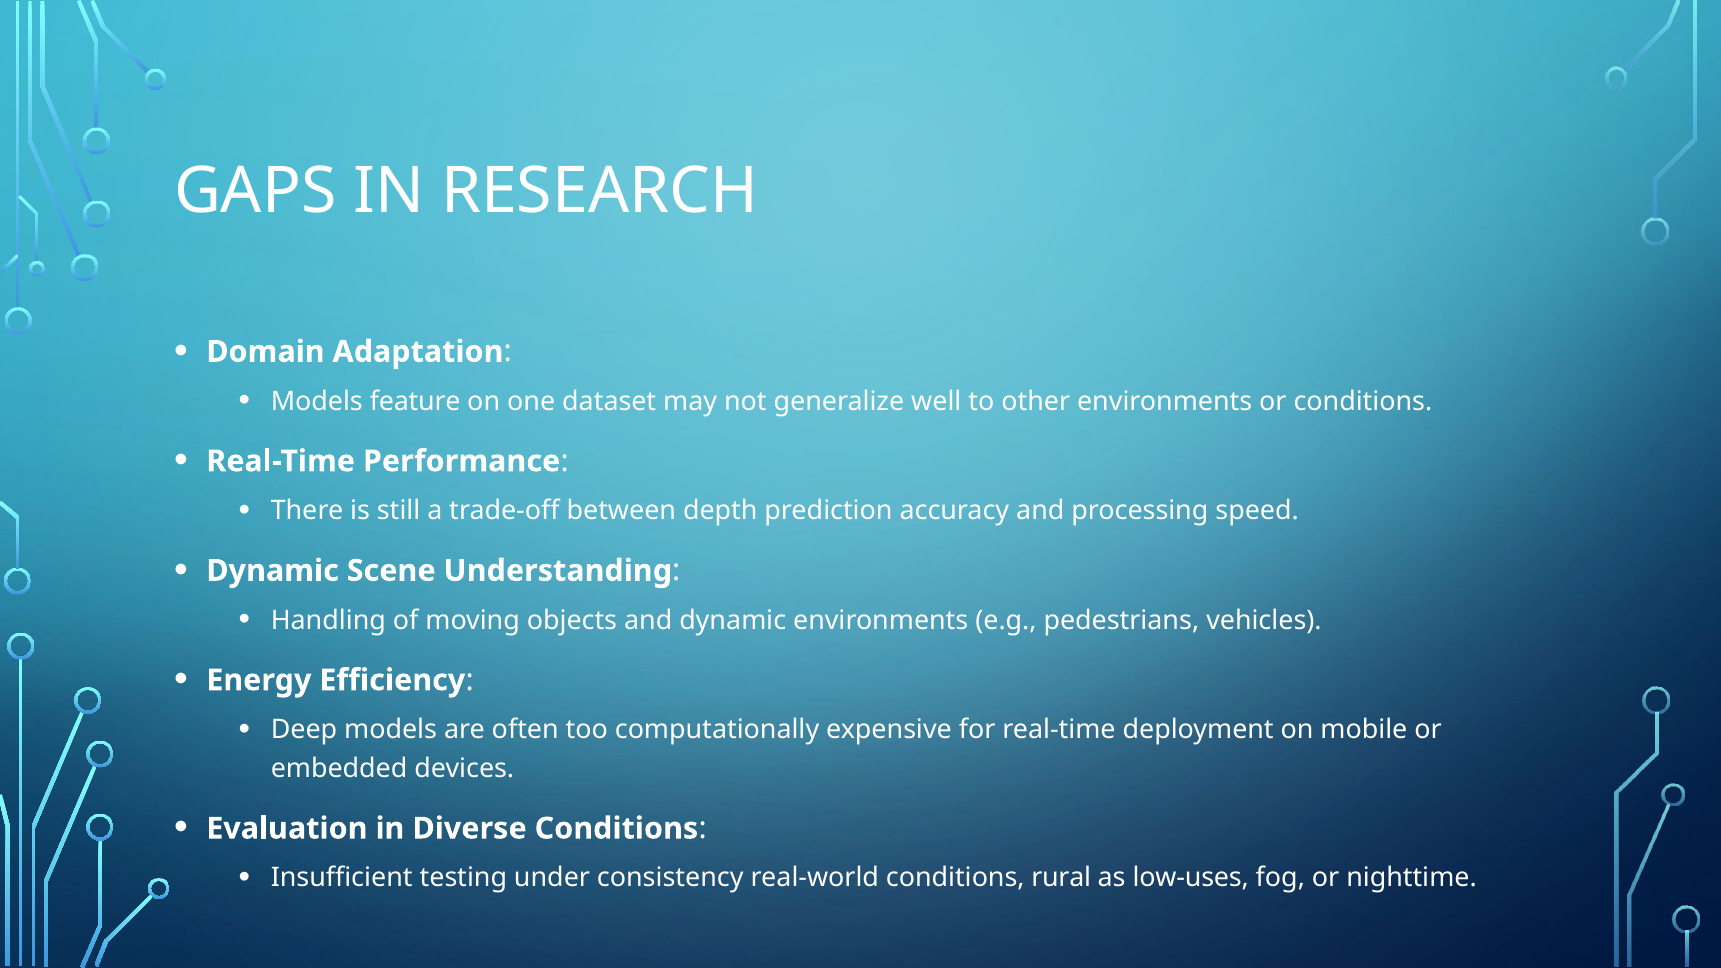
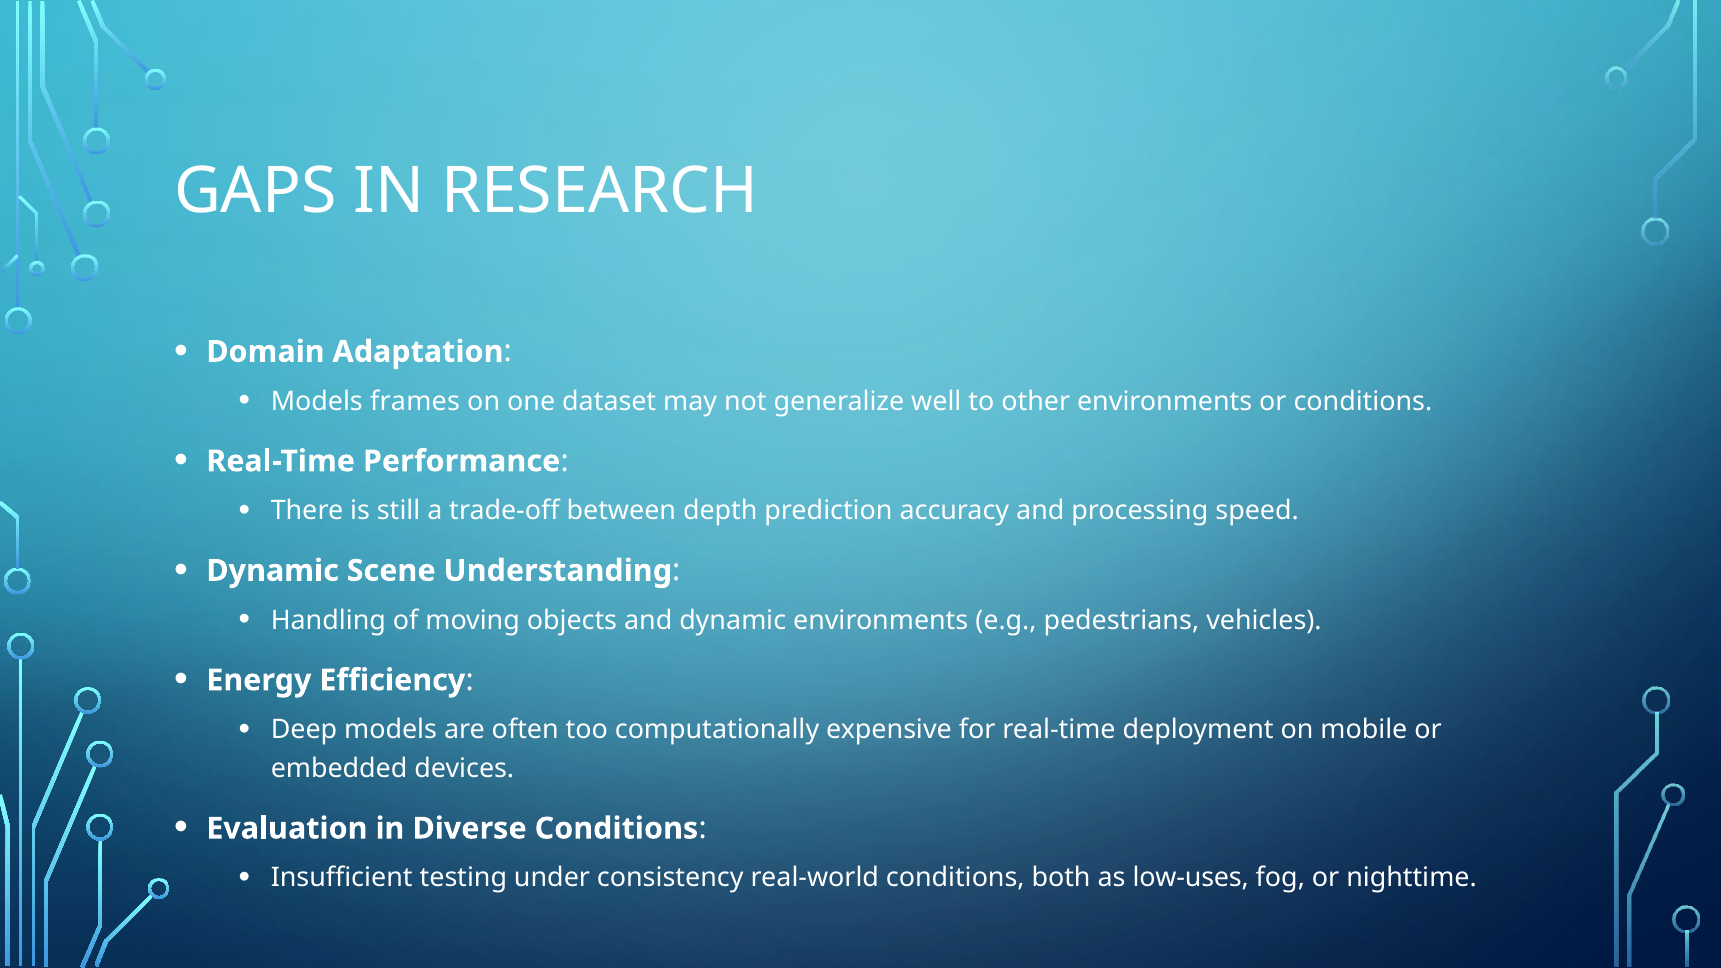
feature: feature -> frames (415, 401)
rural: rural -> both (1061, 878)
